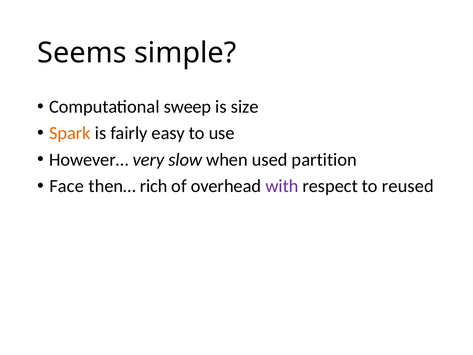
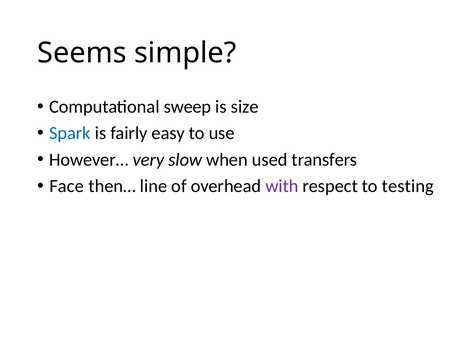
Spark colour: orange -> blue (70, 133)
partition: partition -> transfers (324, 160)
rich: rich -> line (154, 186)
reused: reused -> testing (408, 186)
